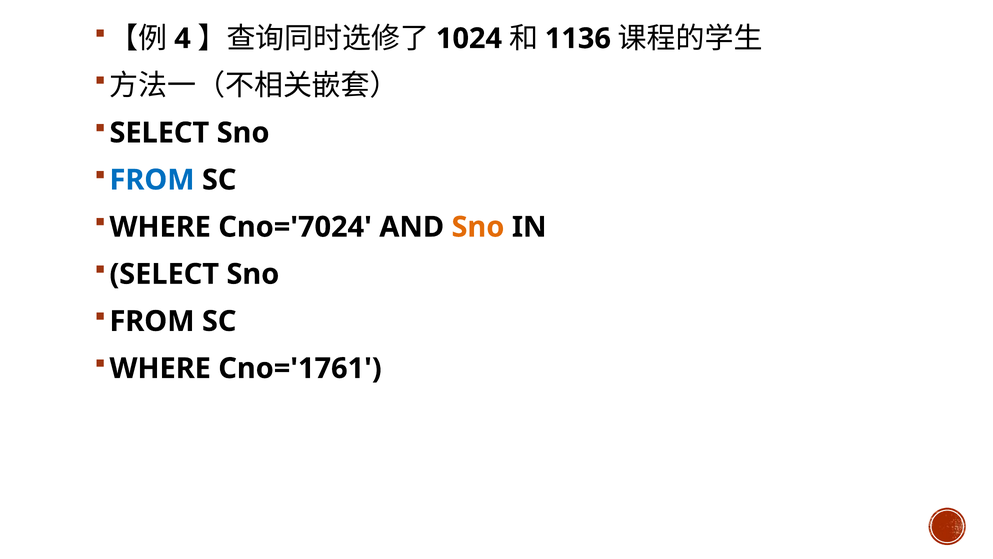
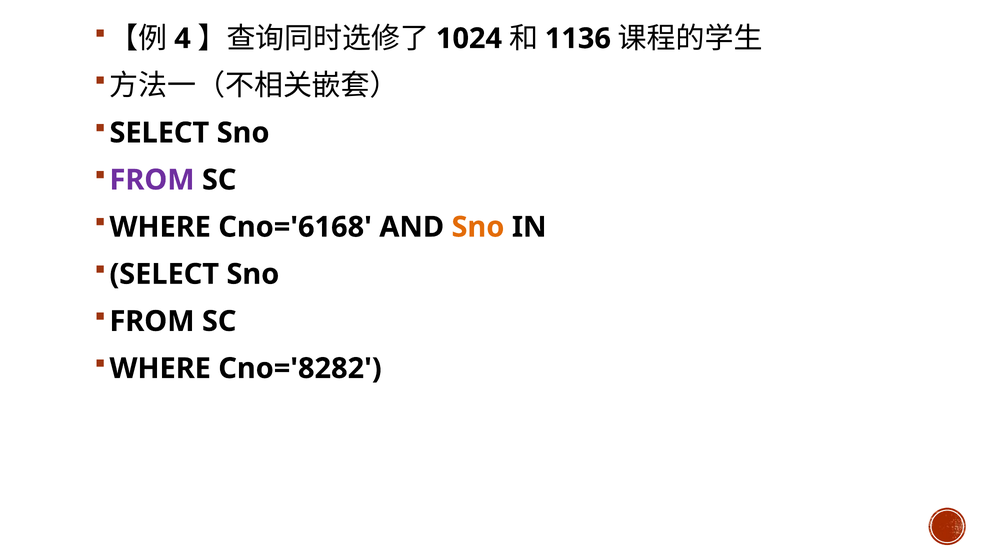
FROM colour: blue -> purple (152, 180)
Cno='7024: Cno='7024 -> Cno='6168 (295, 227)
Cno='1761: Cno='1761 -> Cno='8282 (300, 368)
